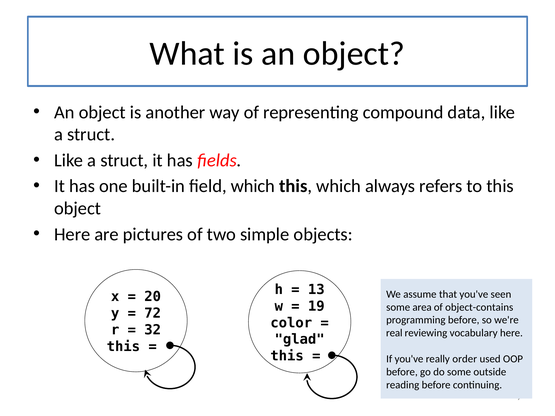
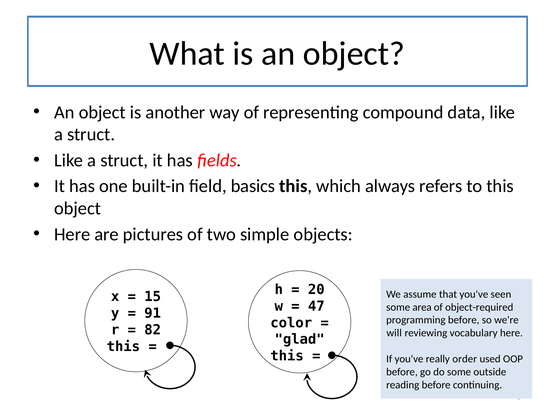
field which: which -> basics (253, 186)
13: 13 -> 20 (316, 290)
20: 20 -> 15 (153, 297)
19: 19 -> 47 (316, 306)
object-contains: object-contains -> object-required (479, 307)
72: 72 -> 91 (153, 313)
32: 32 -> 82 (153, 330)
real: real -> will (394, 333)
